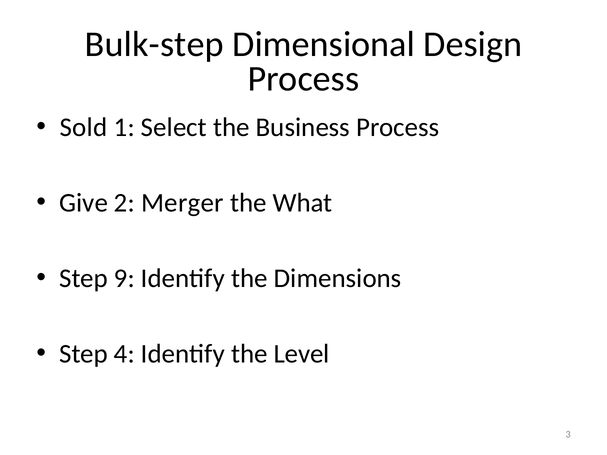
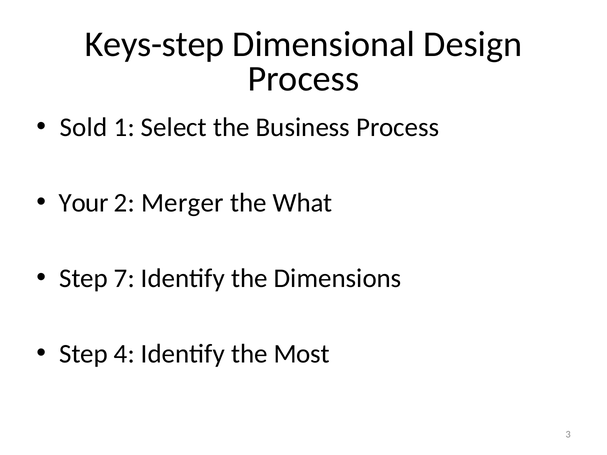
Bulk-step: Bulk-step -> Keys-step (155, 44)
Give: Give -> Your (84, 203)
9: 9 -> 7 (124, 278)
Level: Level -> Most (302, 354)
